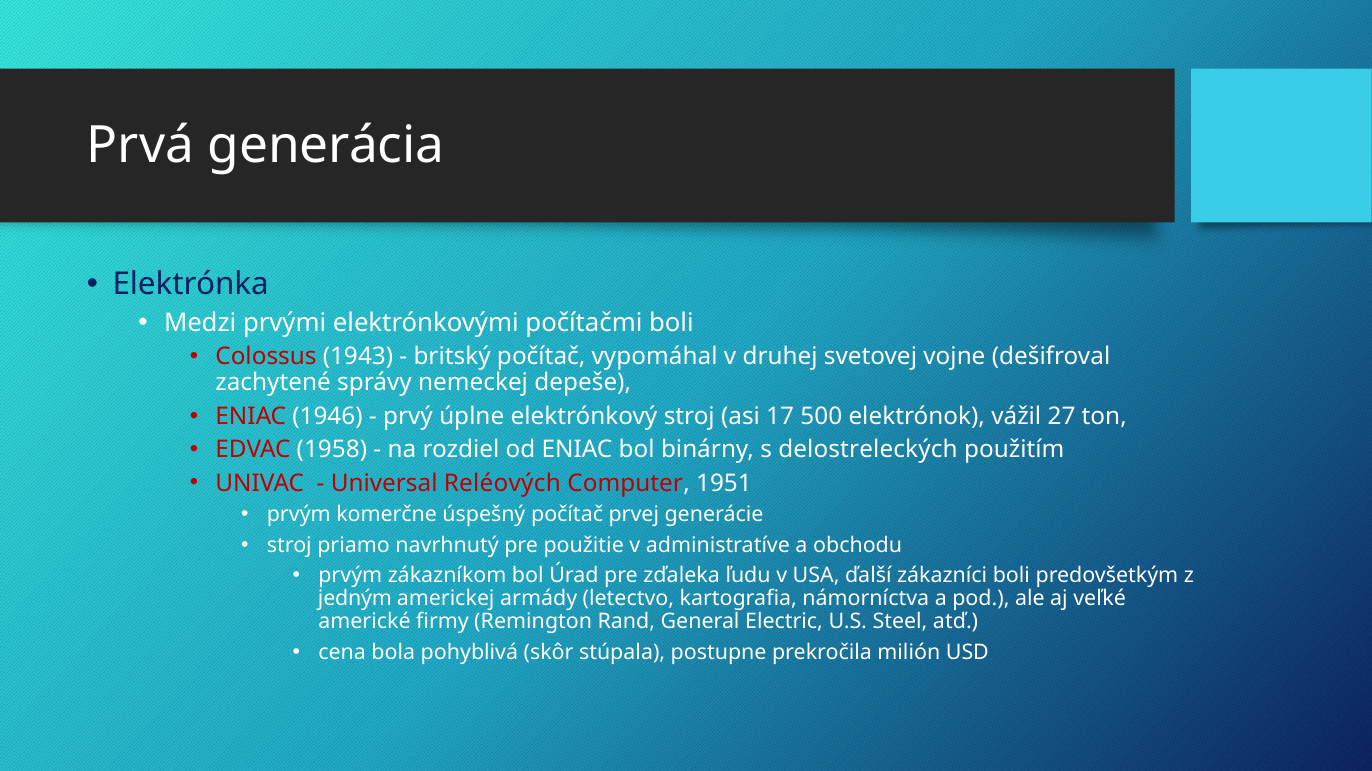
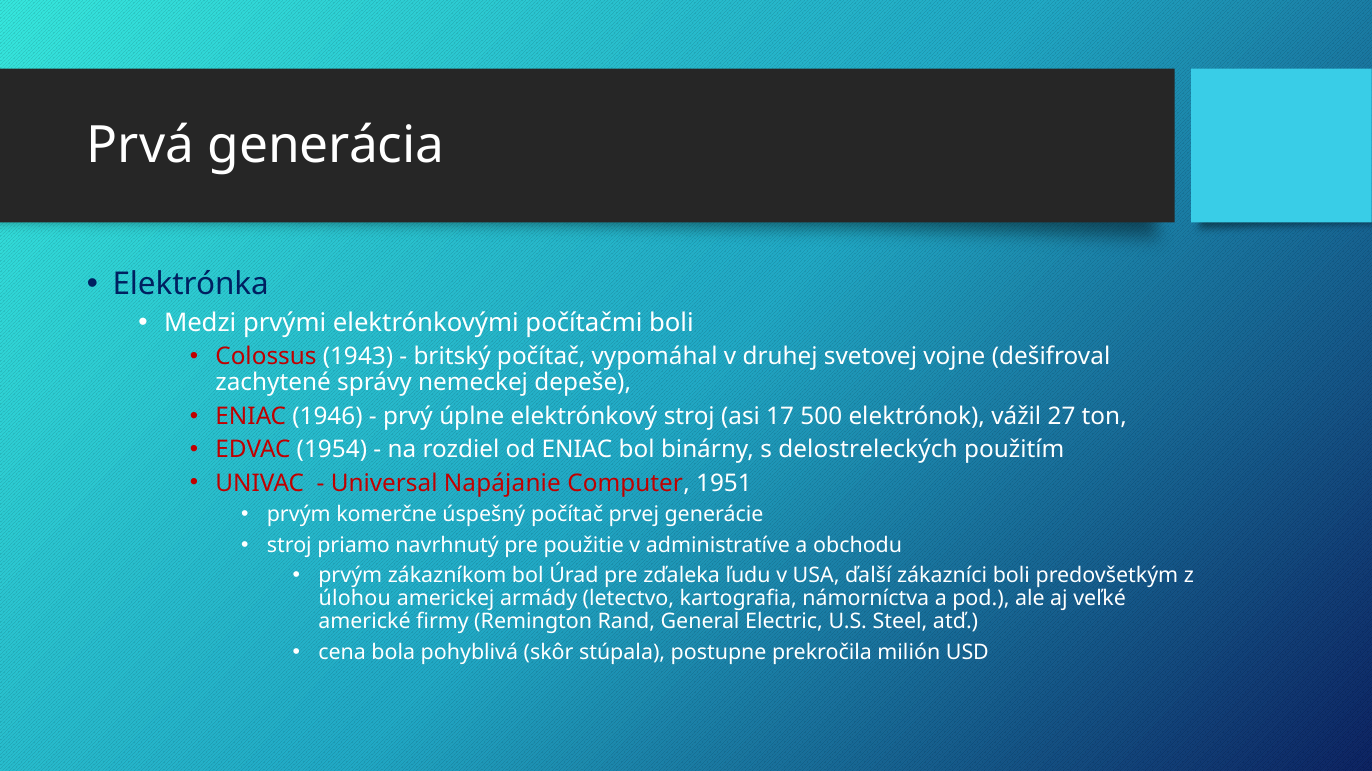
1958: 1958 -> 1954 (332, 450)
Reléových: Reléových -> Napájanie (502, 483)
jedným: jedným -> úlohou (355, 599)
